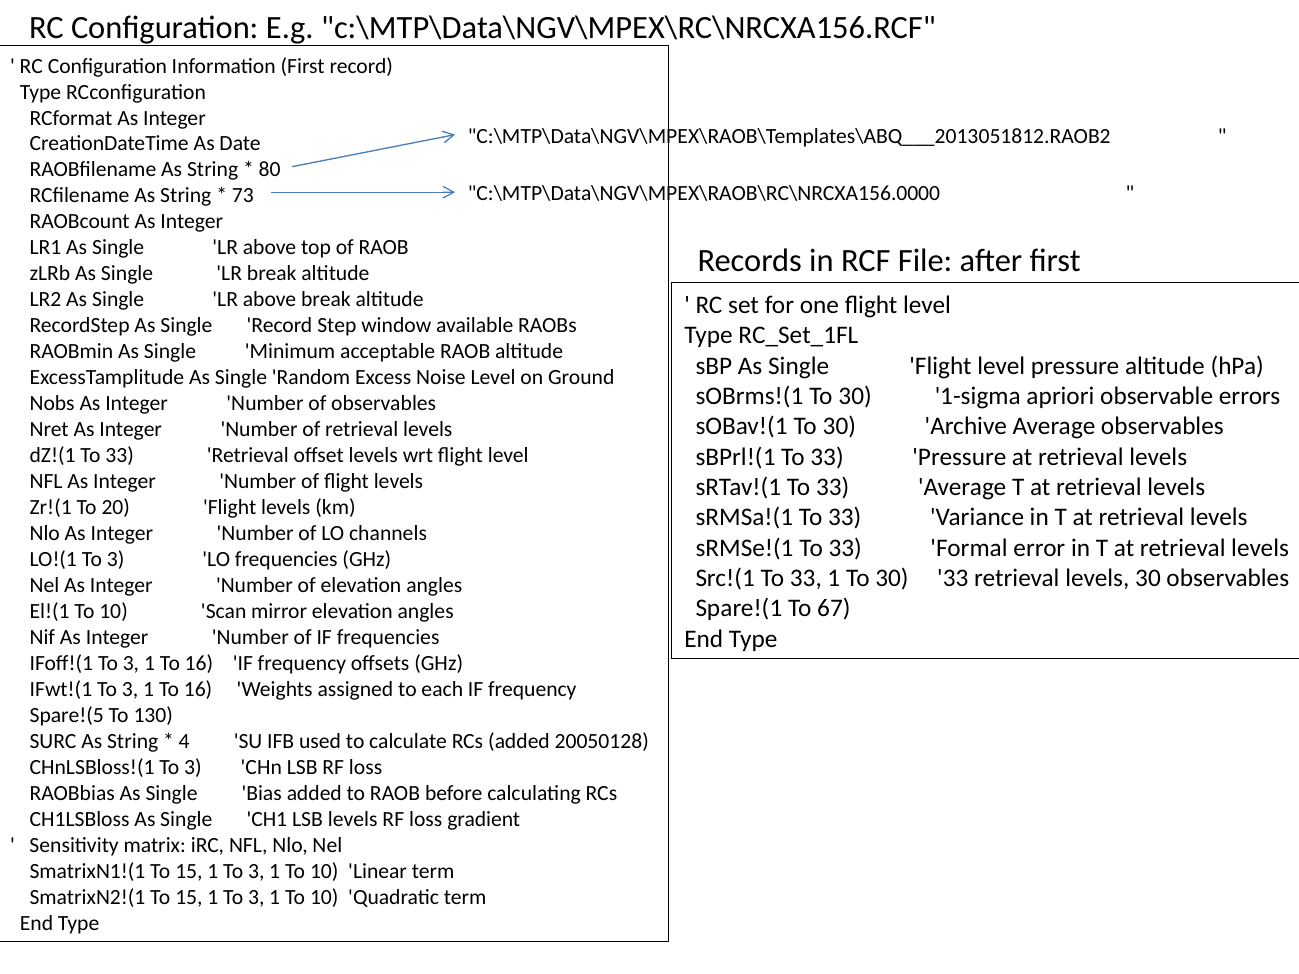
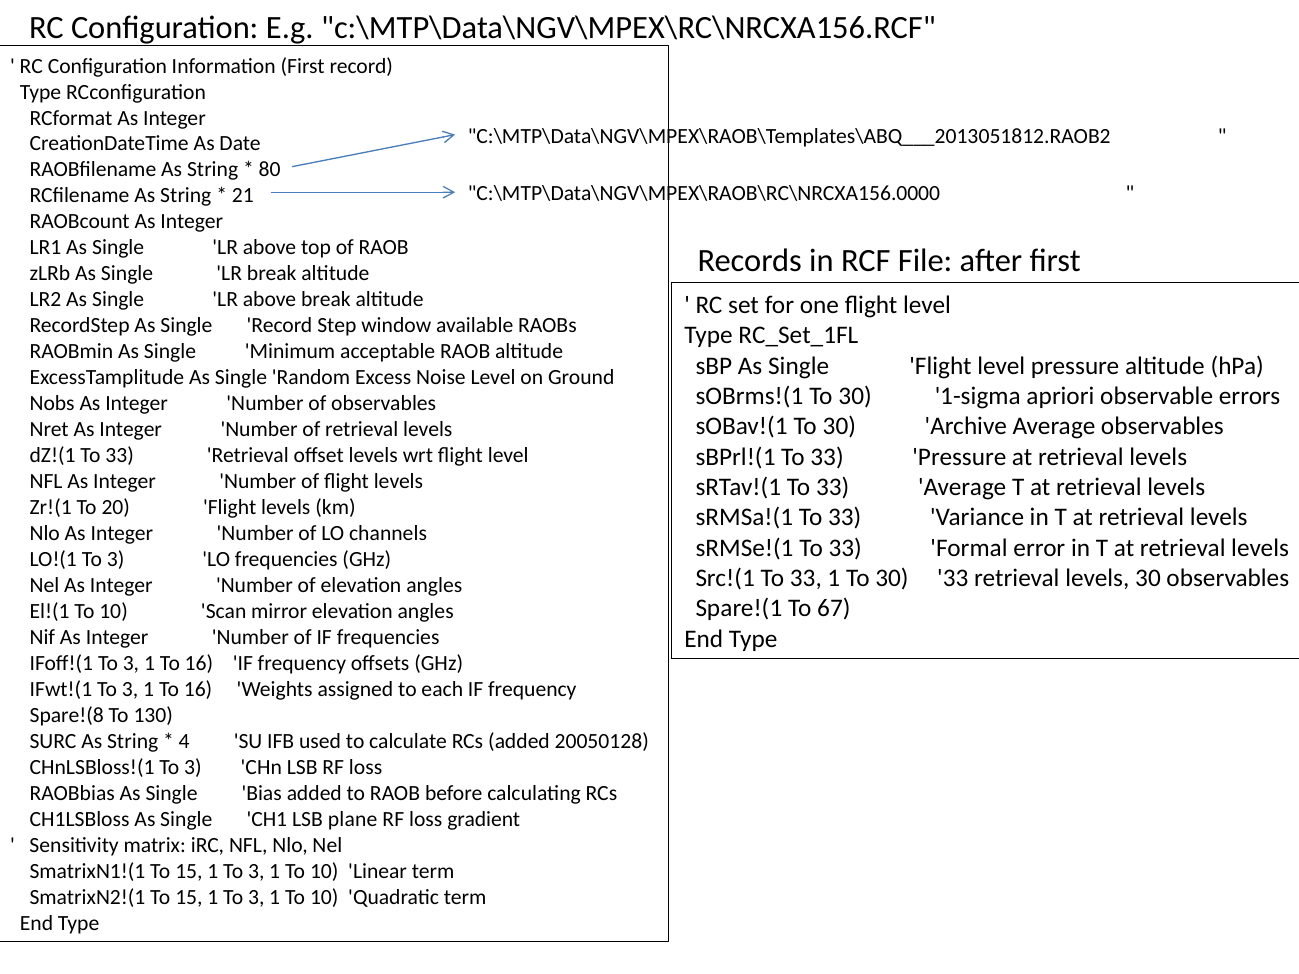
73: 73 -> 21 (243, 196)
Spare!(5: Spare!(5 -> Spare!(8 (67, 715)
LSB levels: levels -> plane (353, 819)
